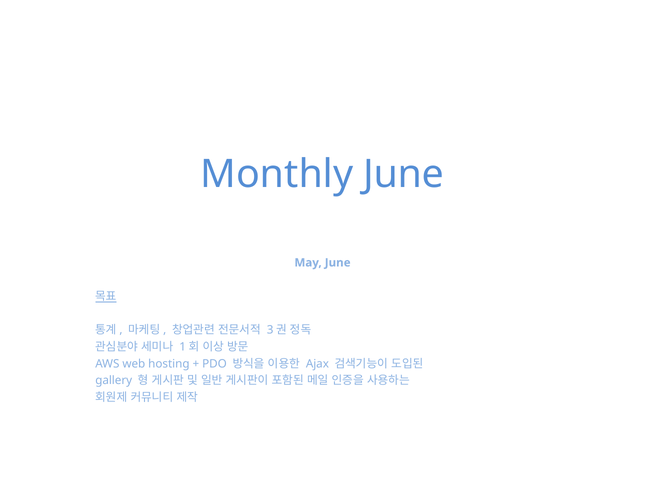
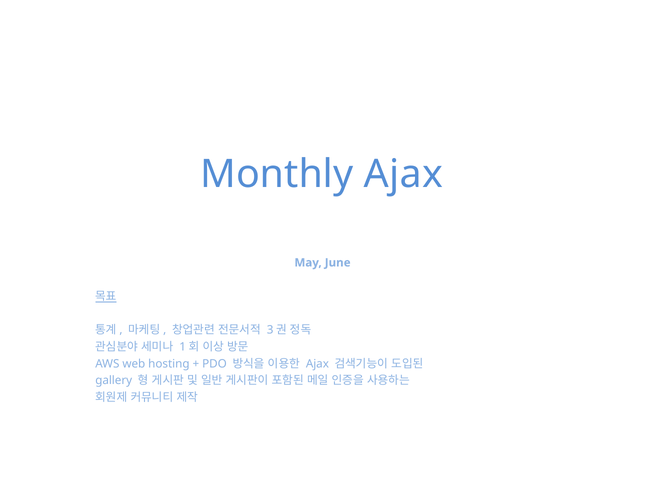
Monthly June: June -> Ajax (403, 175)
